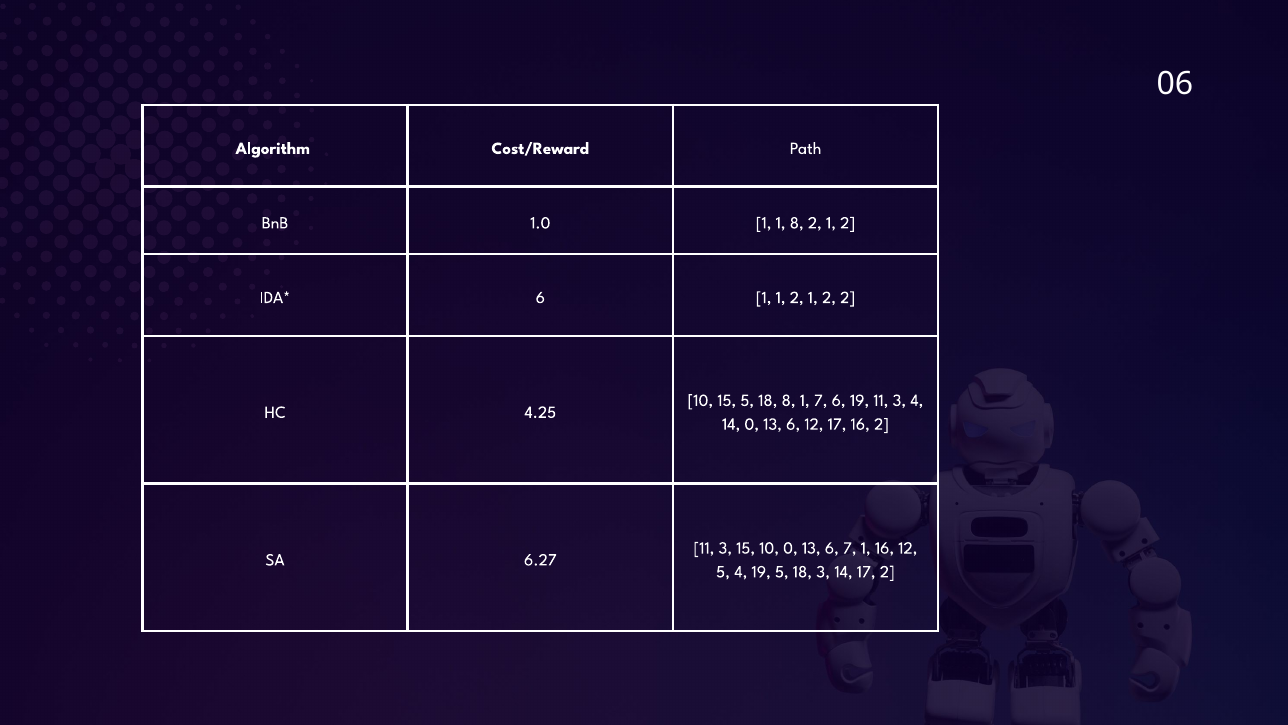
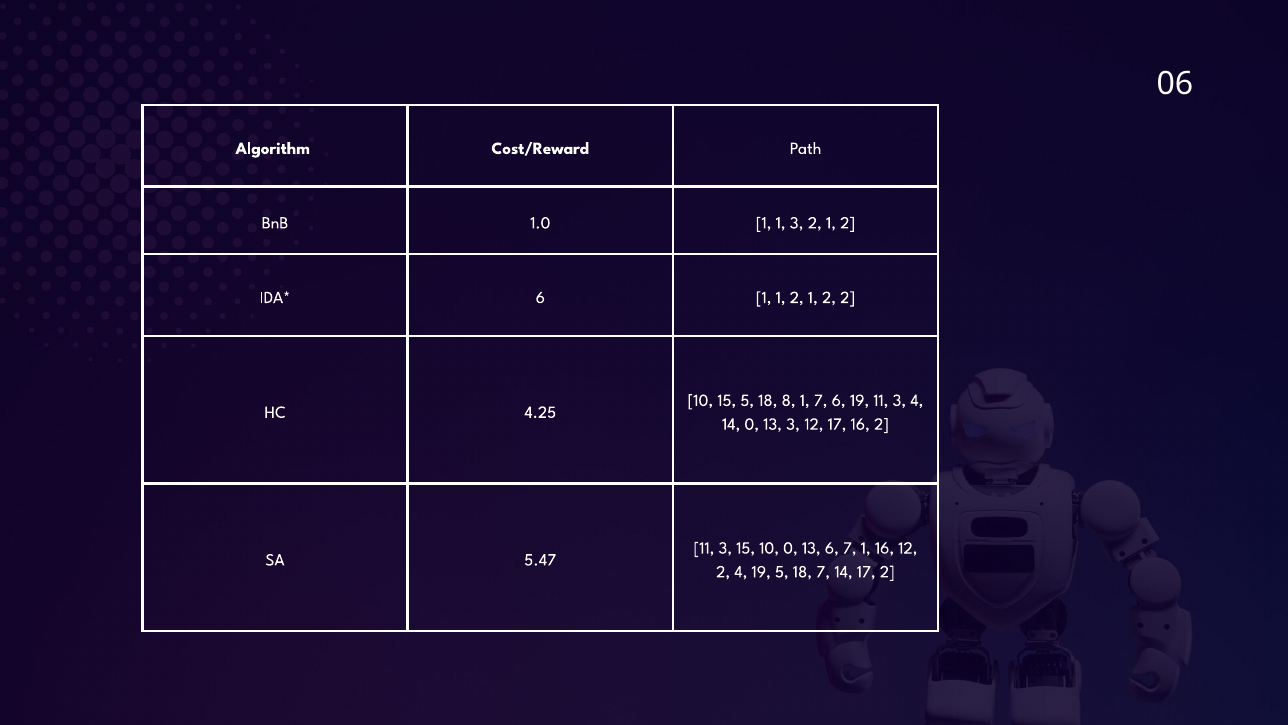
1 8: 8 -> 3 (797, 223)
14 0 13 6: 6 -> 3 (793, 424)
6.27: 6.27 -> 5.47 (540, 559)
5: 5 -> 2 (723, 571)
18 3: 3 -> 7 (823, 571)
